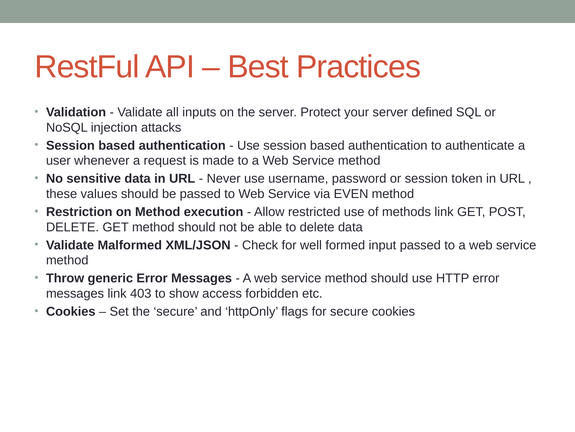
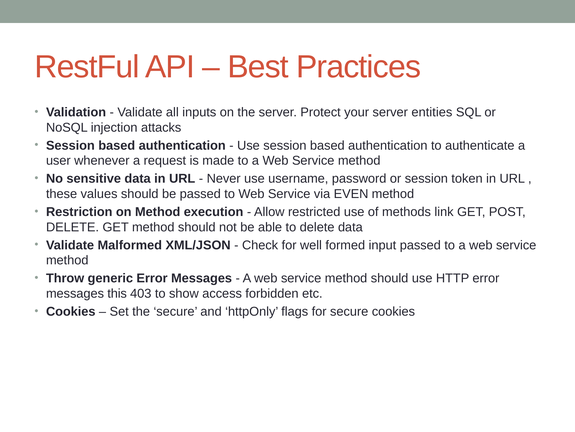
defined: defined -> entities (432, 112)
messages link: link -> this (117, 293)
